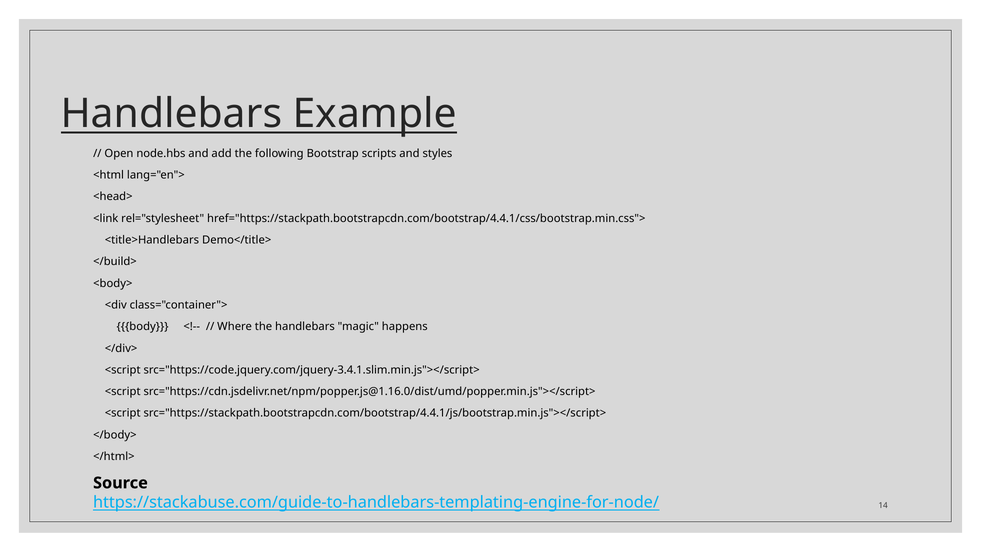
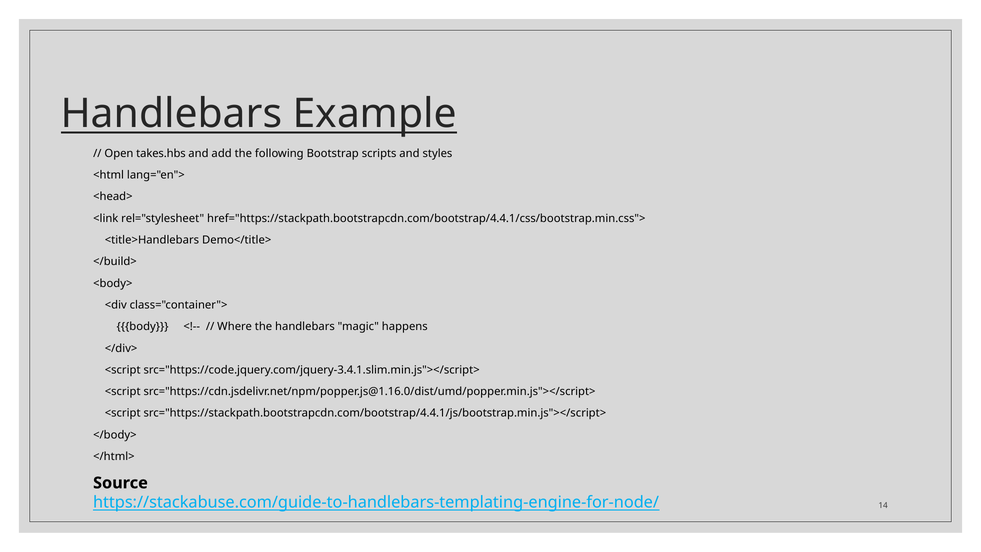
node.hbs: node.hbs -> takes.hbs (161, 153)
